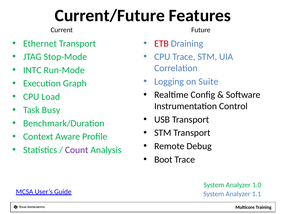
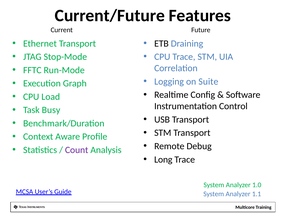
ETB colour: red -> black (161, 44)
INTC: INTC -> FFTC (32, 70)
Boot: Boot -> Long (163, 160)
